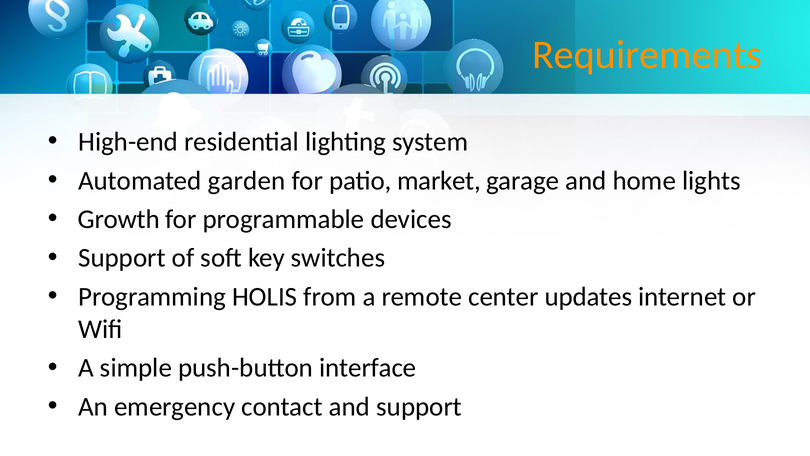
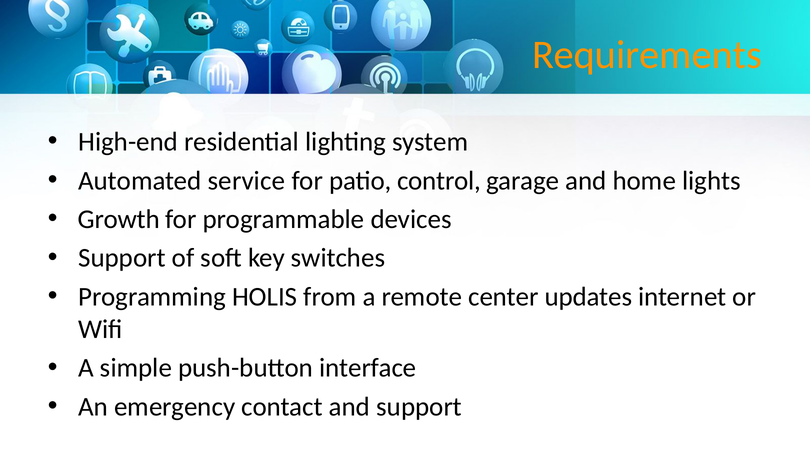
garden: garden -> service (247, 180)
market: market -> control (439, 180)
